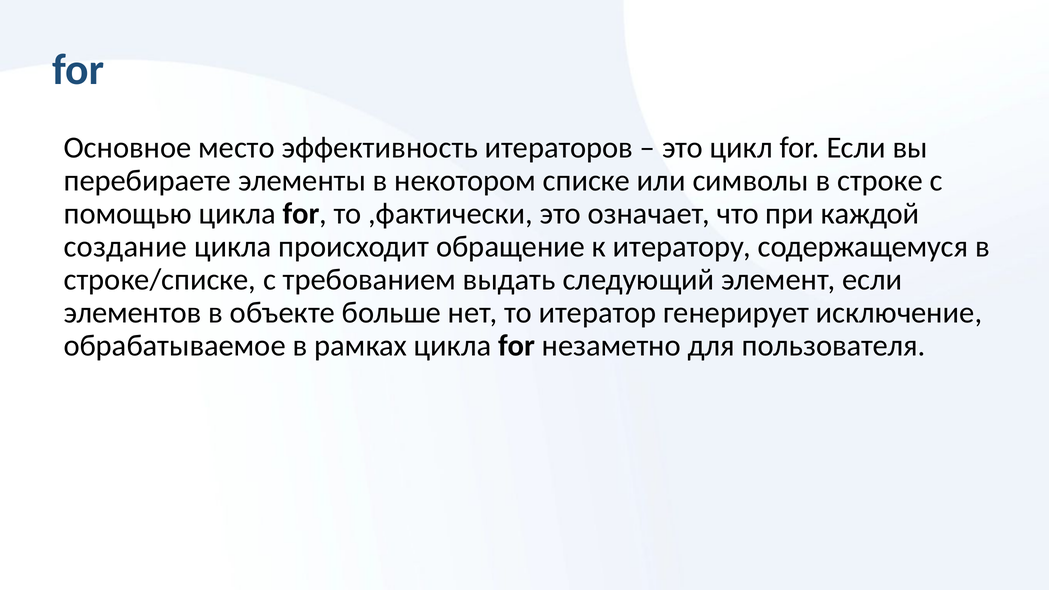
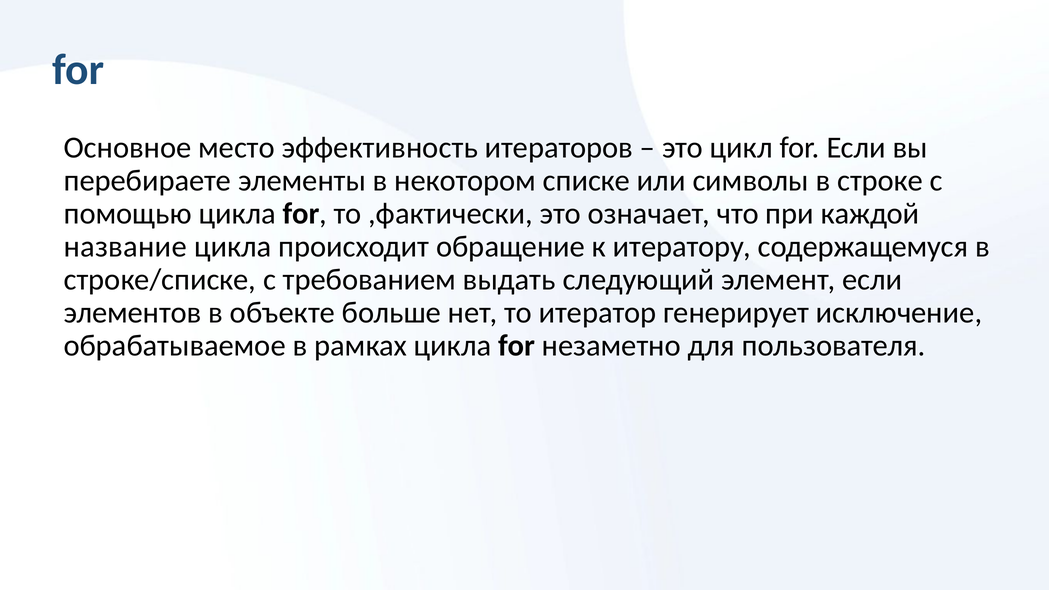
создание: создание -> название (125, 247)
